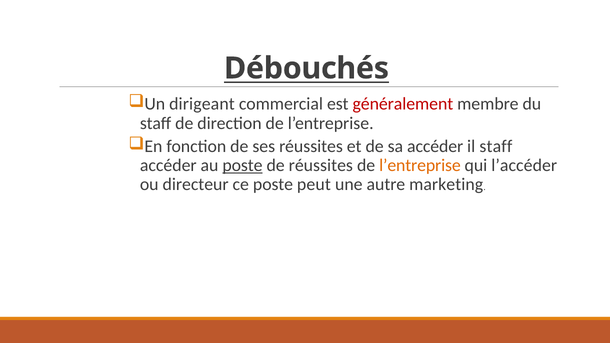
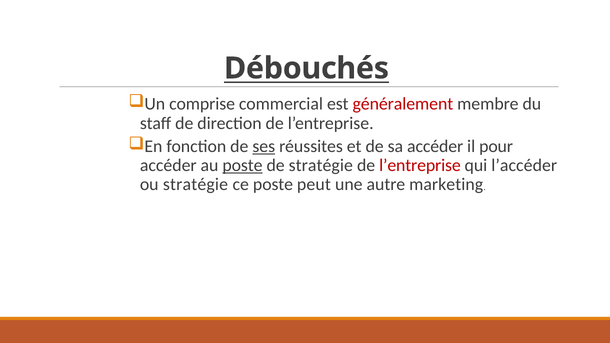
dirigeant: dirigeant -> comprise (202, 104)
ses underline: none -> present (264, 146)
il staff: staff -> pour (496, 146)
de réussites: réussites -> stratégie (321, 165)
l’entreprise colour: orange -> red (420, 165)
ou directeur: directeur -> stratégie (195, 185)
